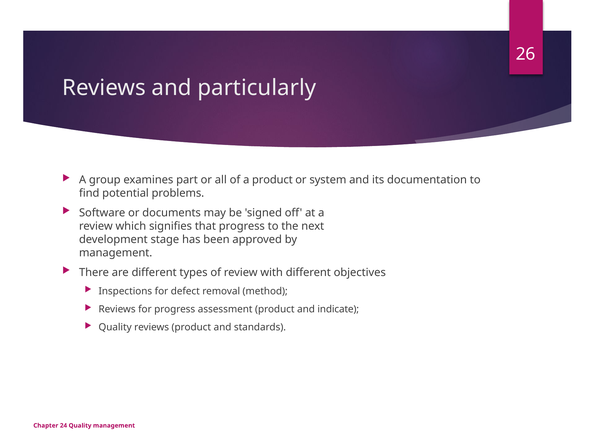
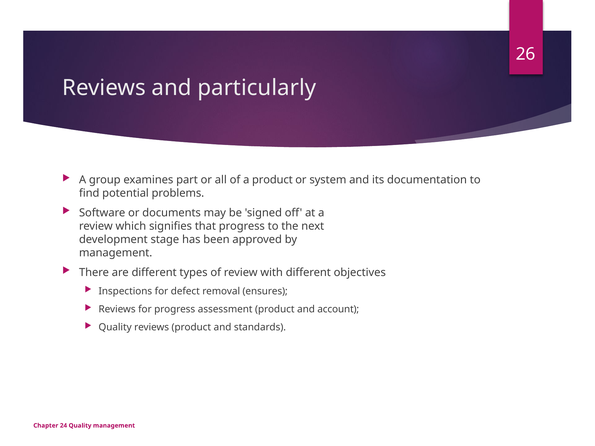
method: method -> ensures (265, 291)
indicate: indicate -> account (338, 309)
